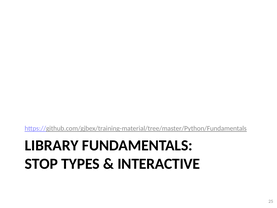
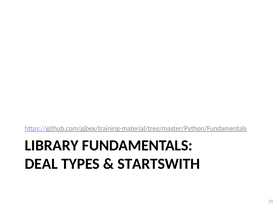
STOP: STOP -> DEAL (41, 164)
INTERACTIVE: INTERACTIVE -> STARTSWITH (159, 164)
